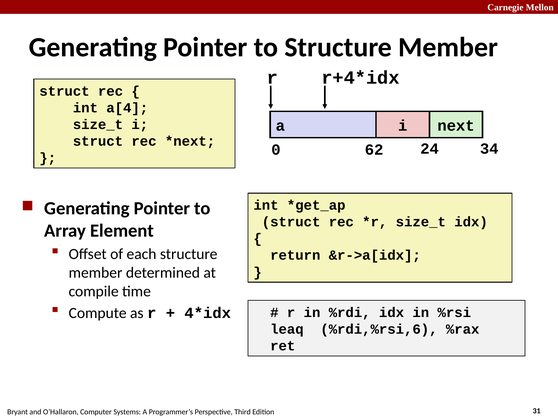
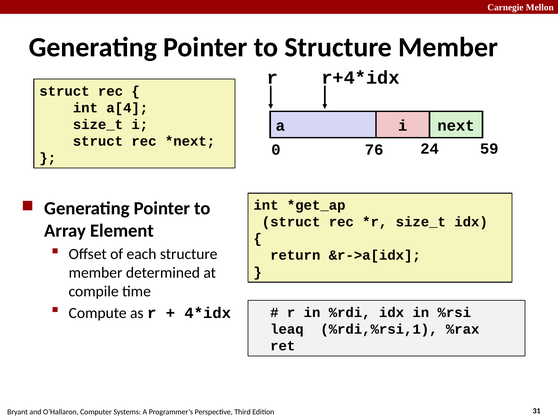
62: 62 -> 76 (374, 150)
34: 34 -> 59 (489, 149)
%rdi,%rsi,6: %rdi,%rsi,6 -> %rdi,%rsi,1 (379, 330)
